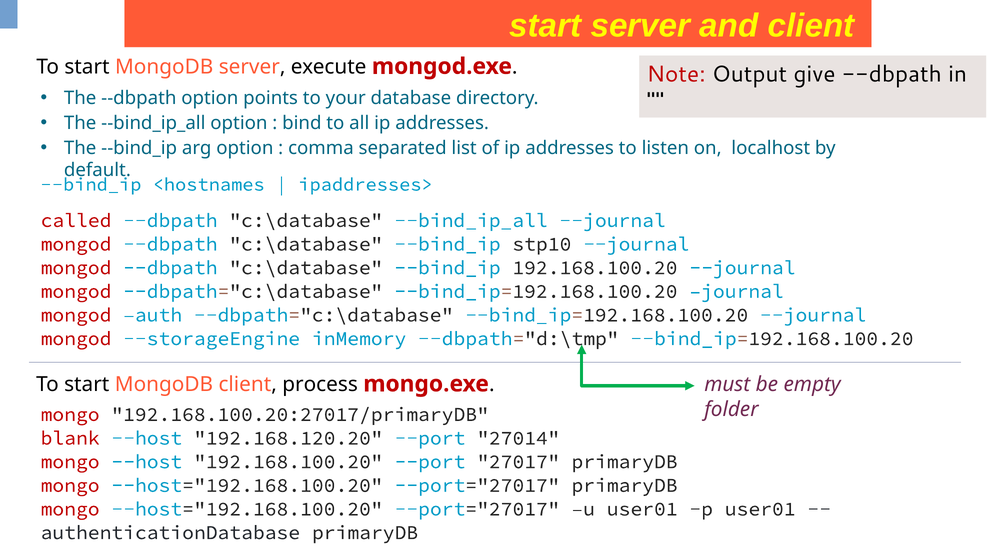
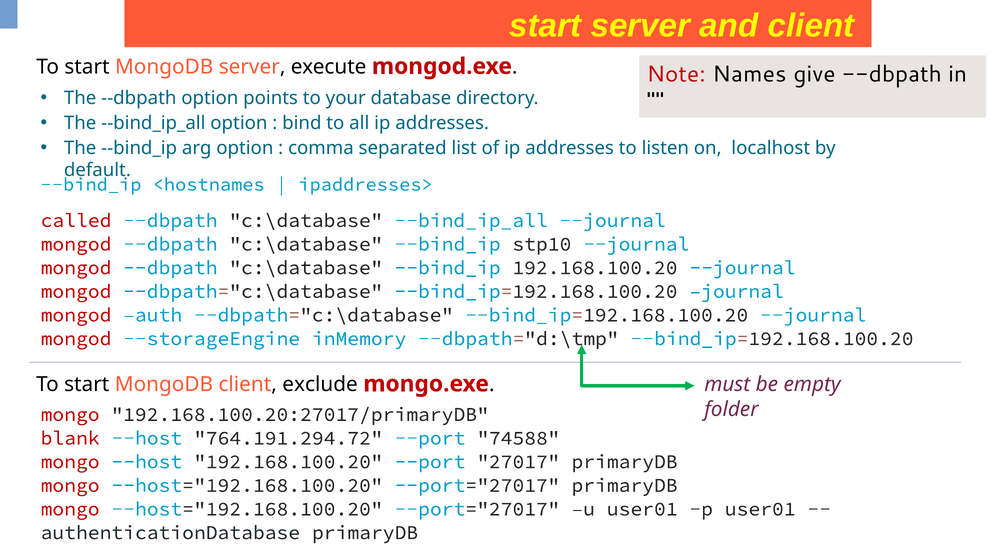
Output: Output -> Names (749, 74)
process: process -> exclude (320, 385)
192.168.120.20: 192.168.120.20 -> 764.191.294.72 (288, 438)
27014: 27014 -> 74588 (518, 438)
